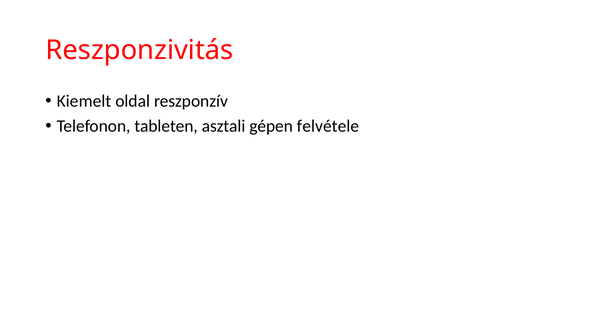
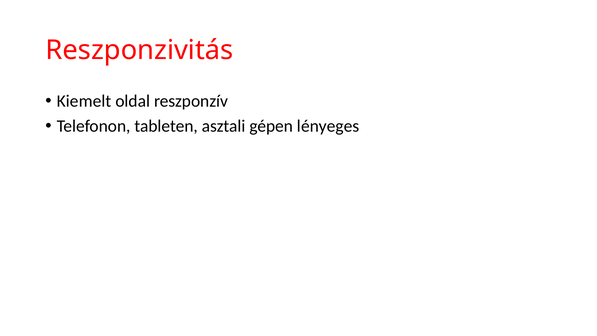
felvétele: felvétele -> lényeges (328, 126)
